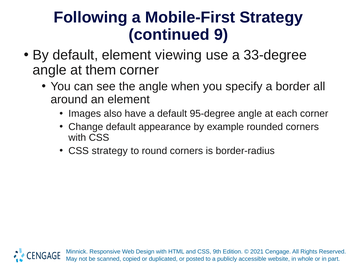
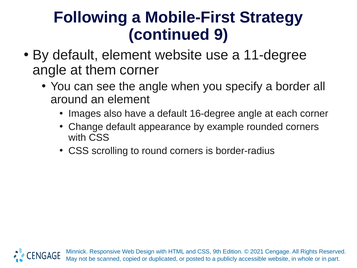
element viewing: viewing -> website (179, 55)
33-degree: 33-degree -> 11-degree (275, 55)
95-degree: 95-degree -> 16-degree (212, 114)
CSS strategy: strategy -> scrolling (110, 151)
